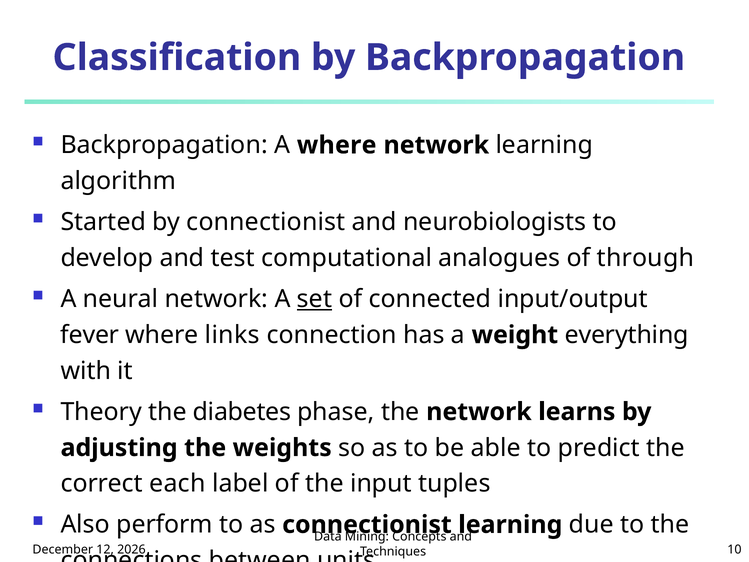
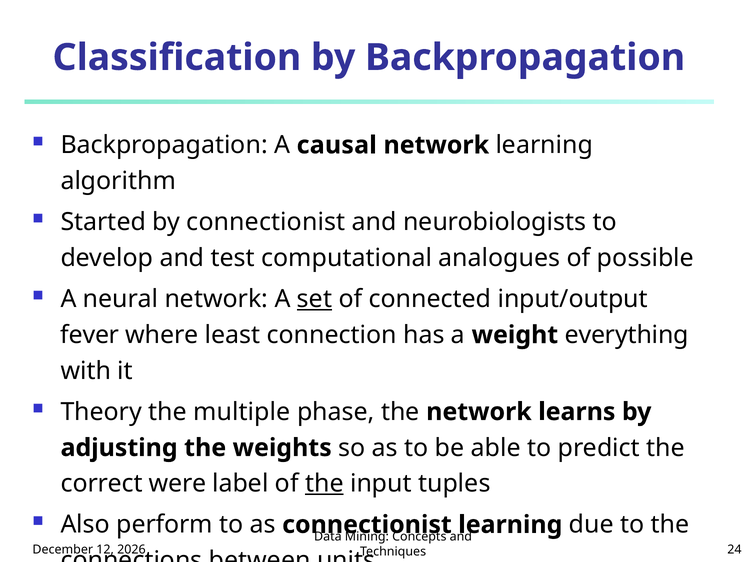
A where: where -> causal (337, 145)
through: through -> possible (646, 258)
links: links -> least (232, 335)
diabetes: diabetes -> multiple (242, 412)
each: each -> were (178, 484)
the underline: none -> present (324, 484)
10: 10 -> 24 (734, 549)
